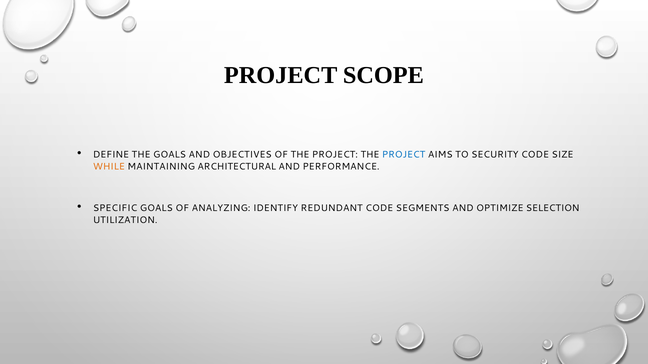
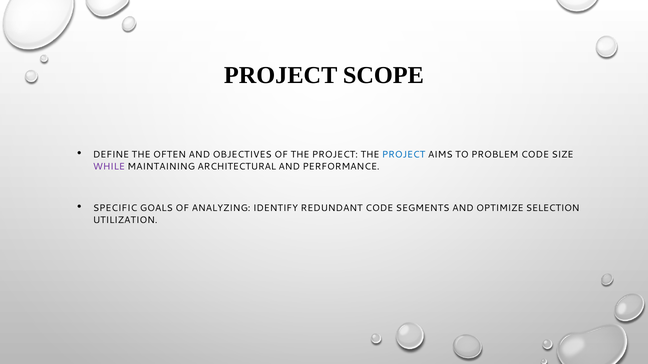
THE GOALS: GOALS -> OFTEN (170, 155)
SECURITY: SECURITY -> PROBLEM (495, 155)
WHILE colour: orange -> purple (109, 167)
